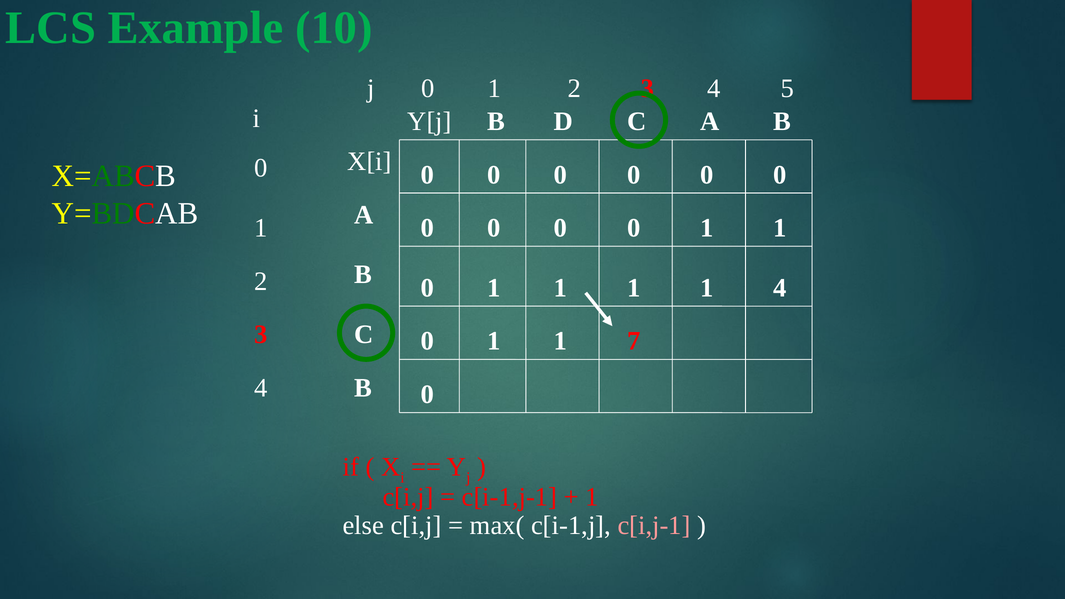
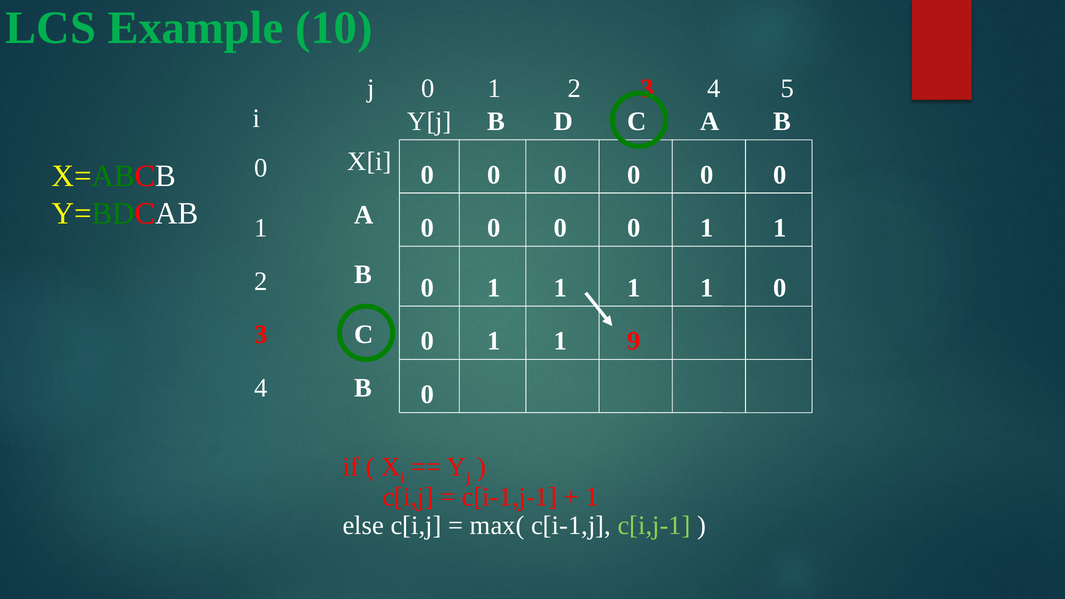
4: 4 -> 0 (780, 288)
7: 7 -> 9 (634, 341)
c[i,j-1 colour: pink -> light green (654, 526)
